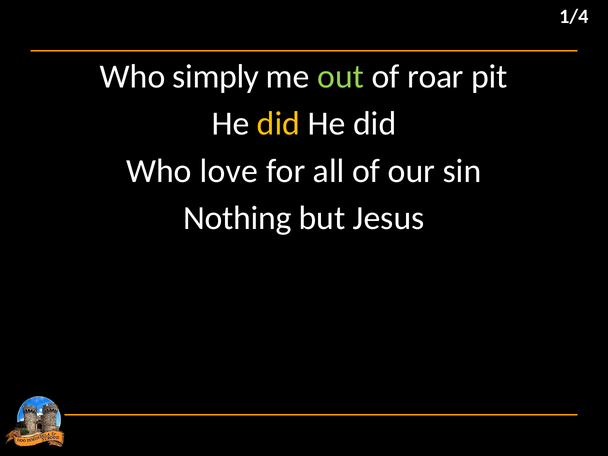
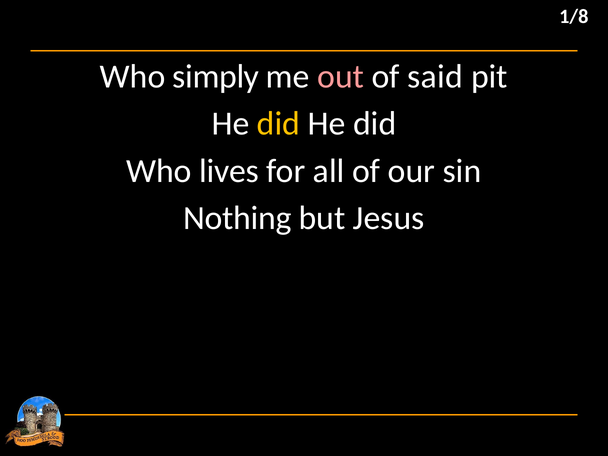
1/4: 1/4 -> 1/8 (574, 17)
out colour: light green -> pink (341, 77)
roar: roar -> said (435, 77)
love: love -> lives (229, 171)
